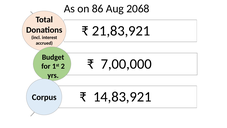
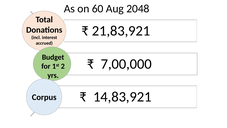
86: 86 -> 60 (98, 9)
2068: 2068 -> 2048 (138, 9)
